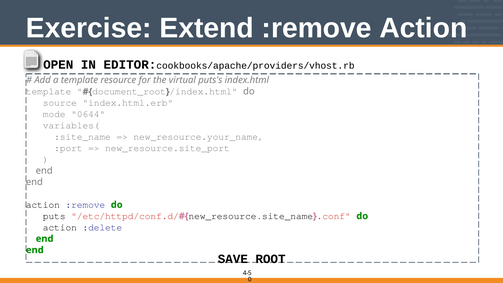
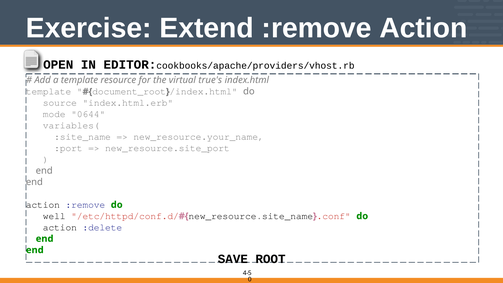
puts's: puts's -> true's (210, 80)
puts: puts -> well (54, 216)
